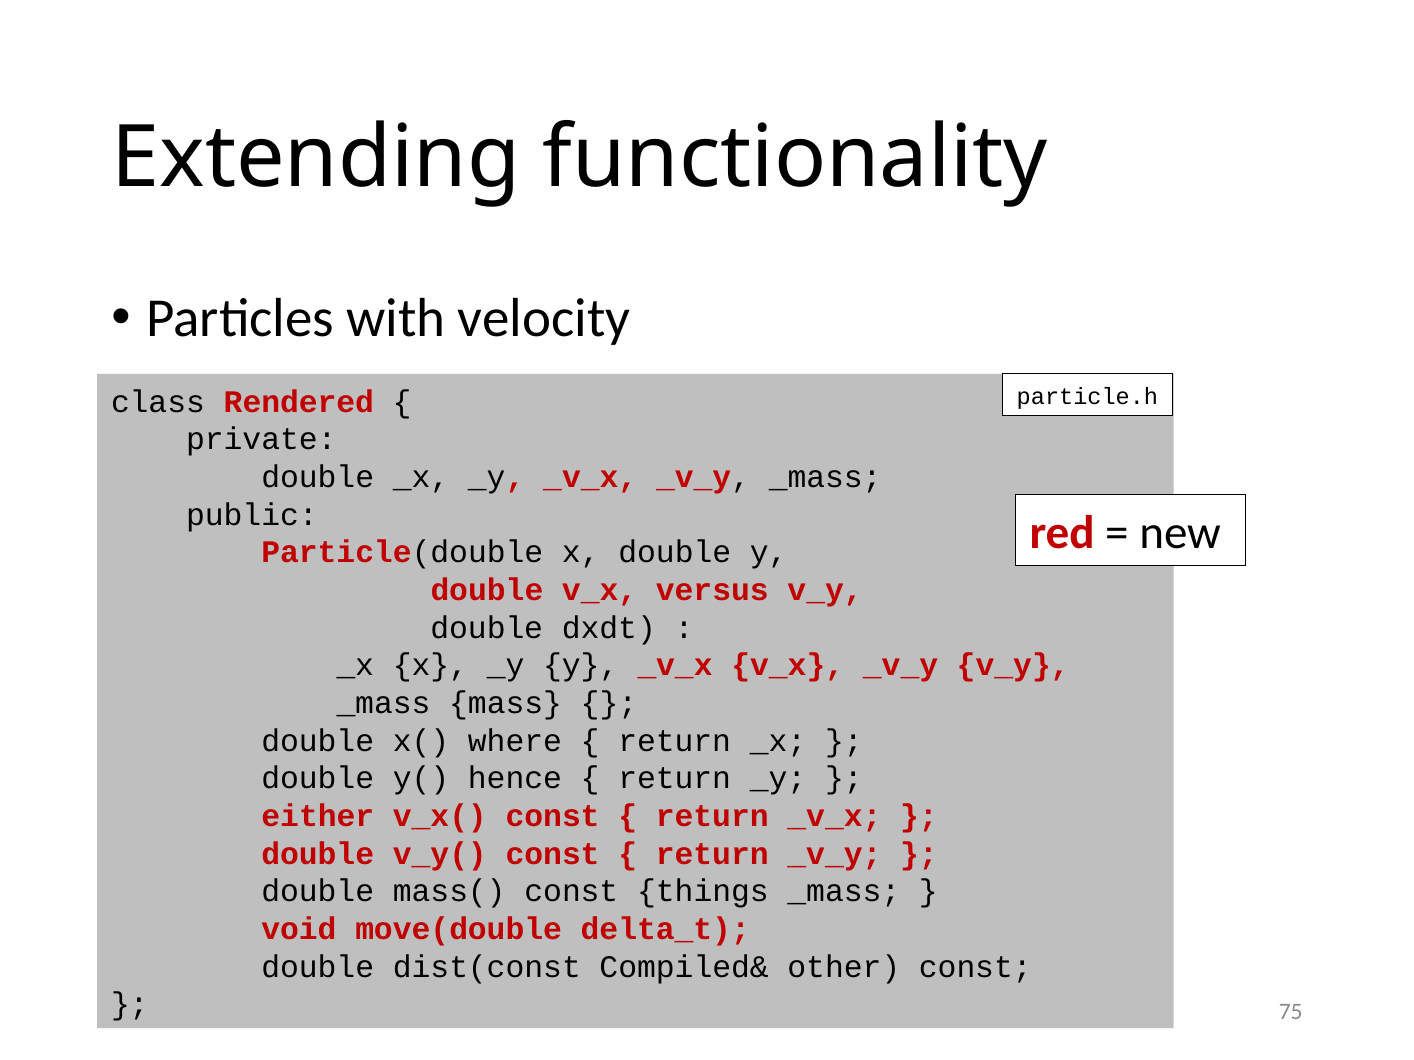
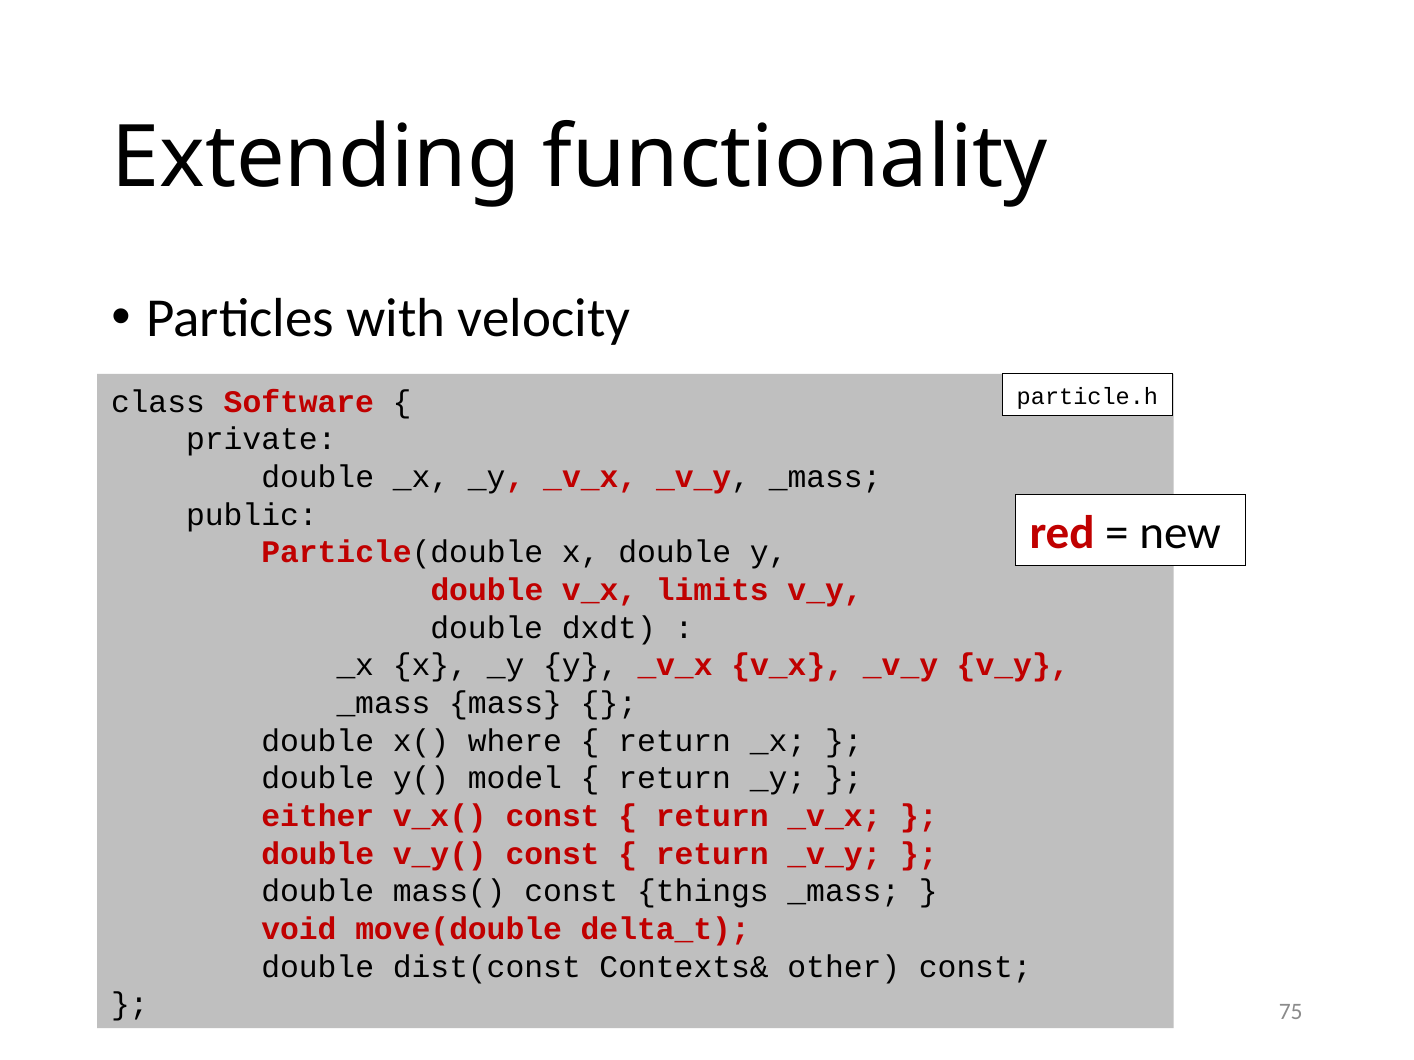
Rendered: Rendered -> Software (299, 402)
versus: versus -> limits (712, 590)
hence: hence -> model (515, 779)
Compiled&: Compiled& -> Contexts& (684, 967)
